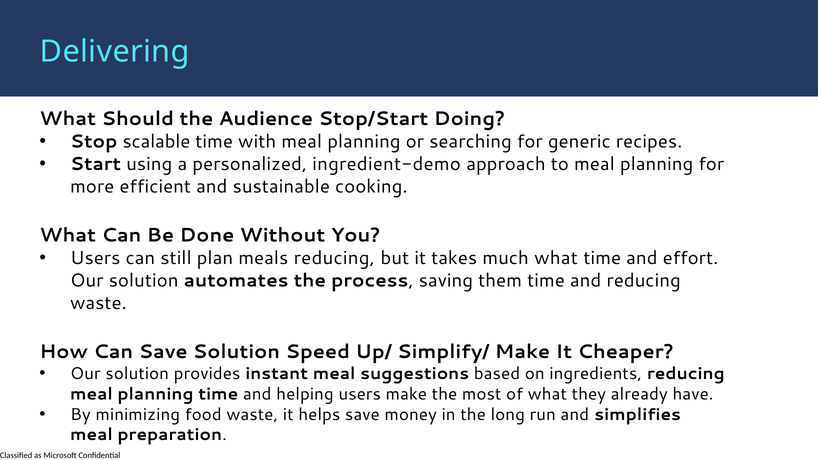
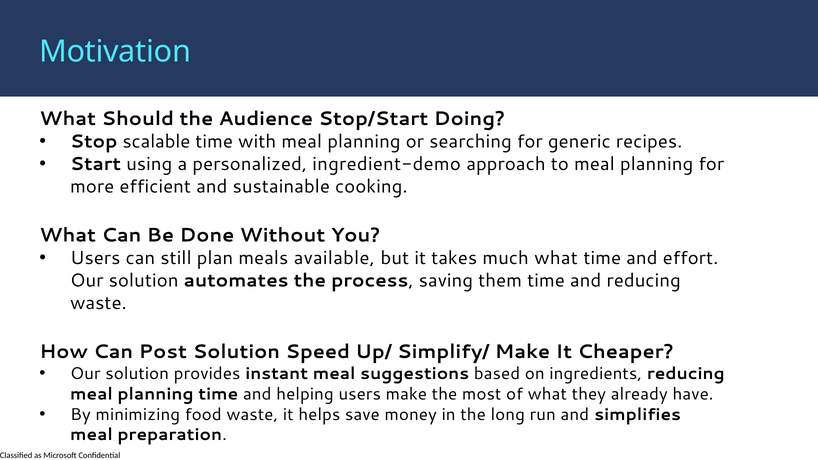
Delivering: Delivering -> Motivation (115, 51)
meals reducing: reducing -> available (334, 258)
Can Save: Save -> Post (163, 352)
